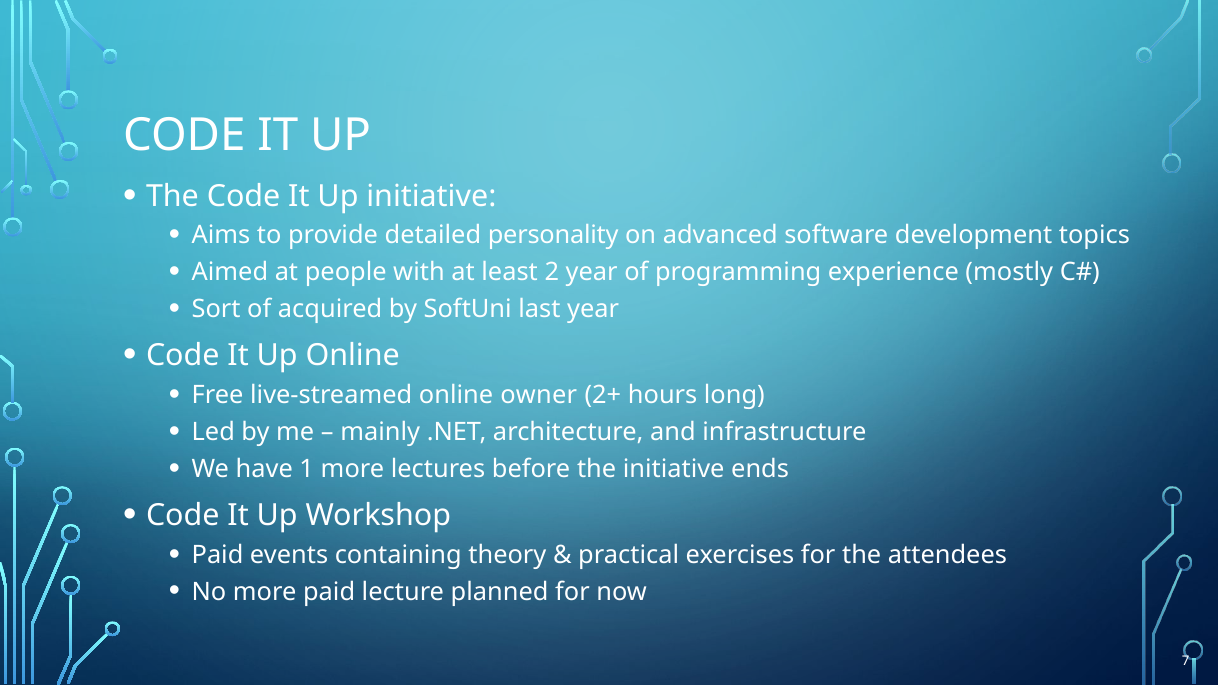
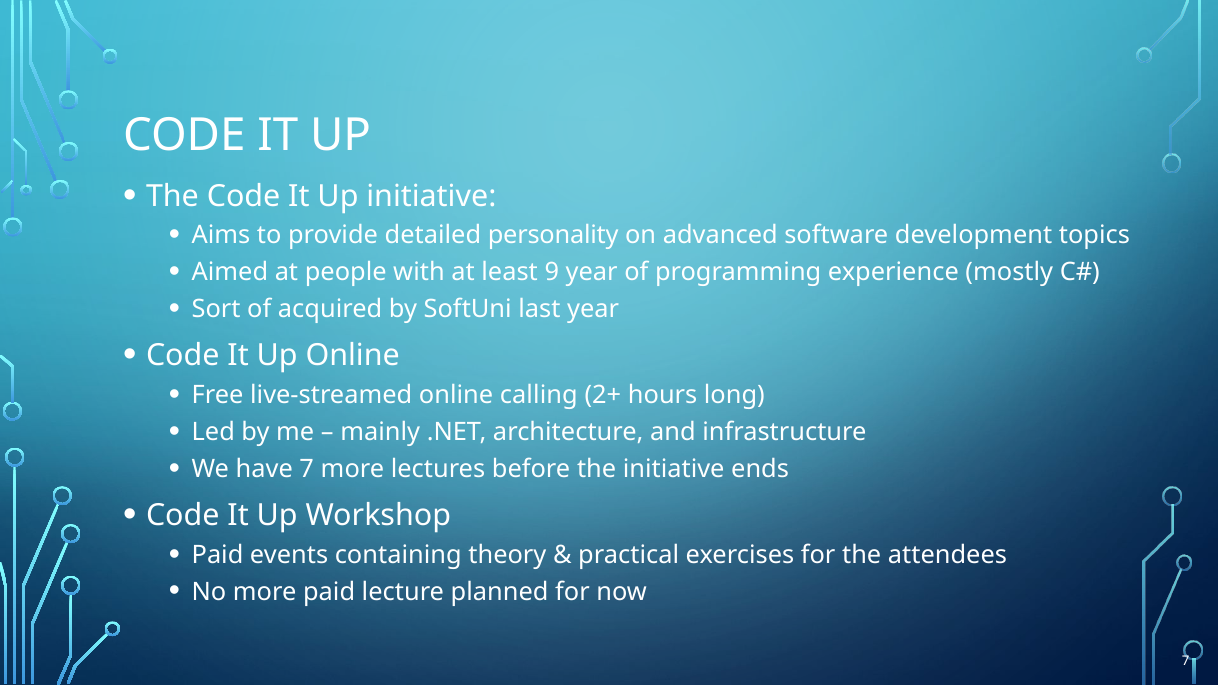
2: 2 -> 9 (552, 272)
owner: owner -> calling (539, 395)
have 1: 1 -> 7 (307, 469)
